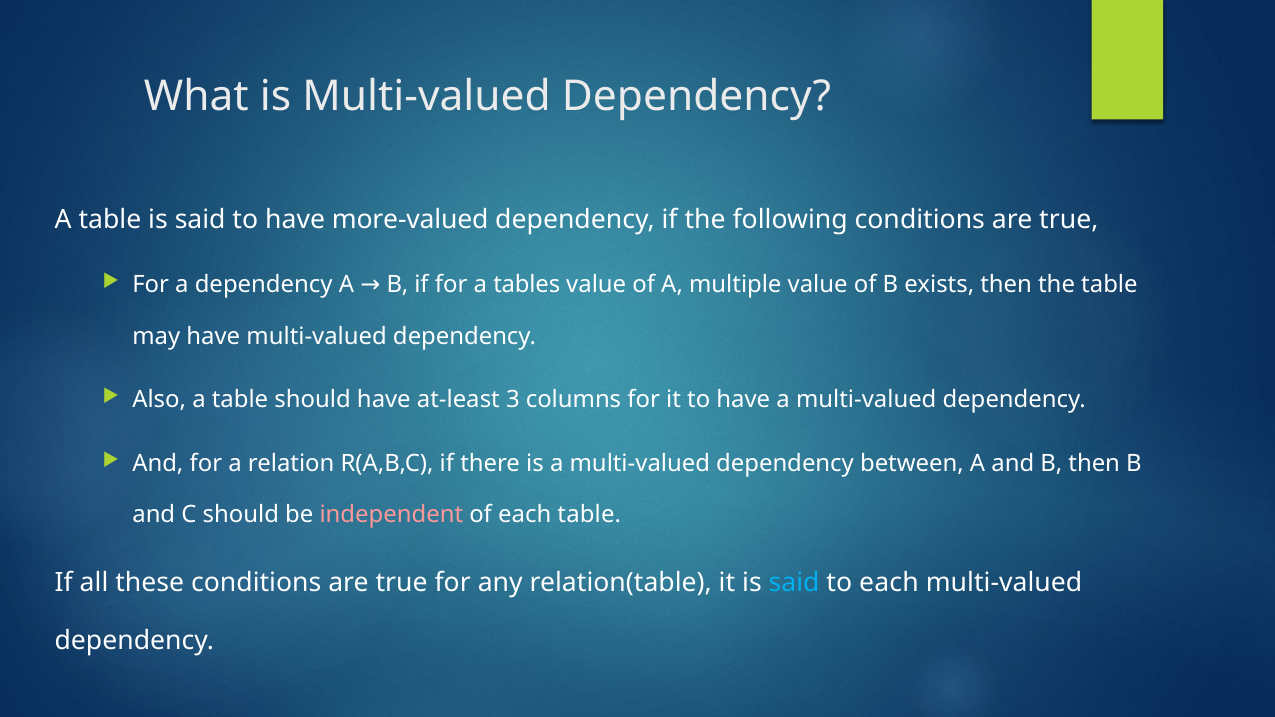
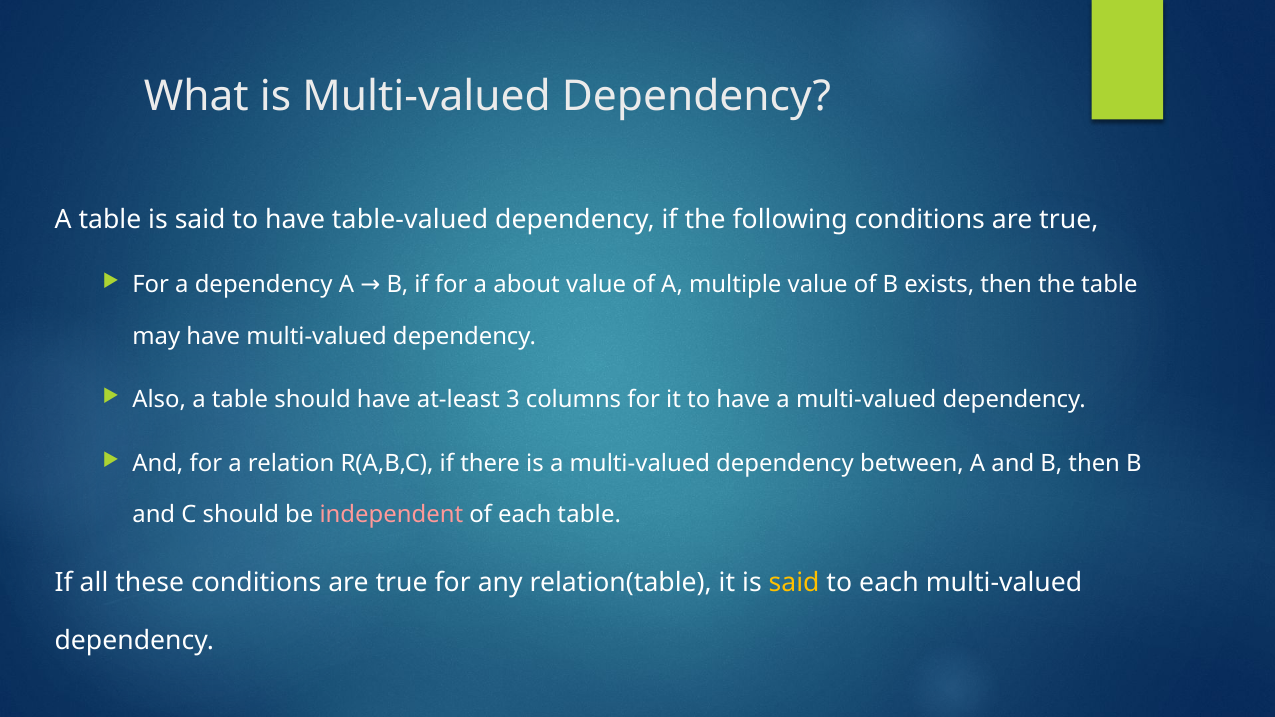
more-valued: more-valued -> table-valued (410, 220)
tables: tables -> about (527, 285)
said colour: light blue -> yellow (794, 583)
